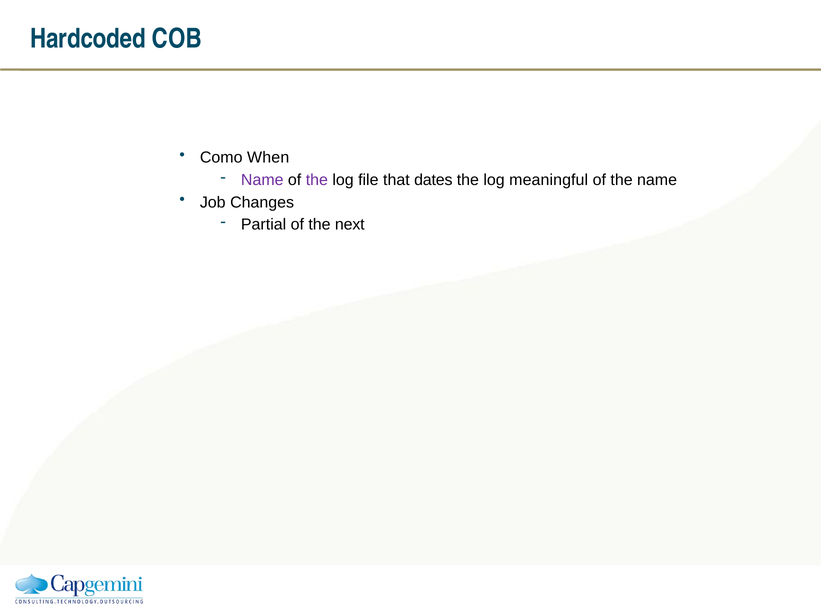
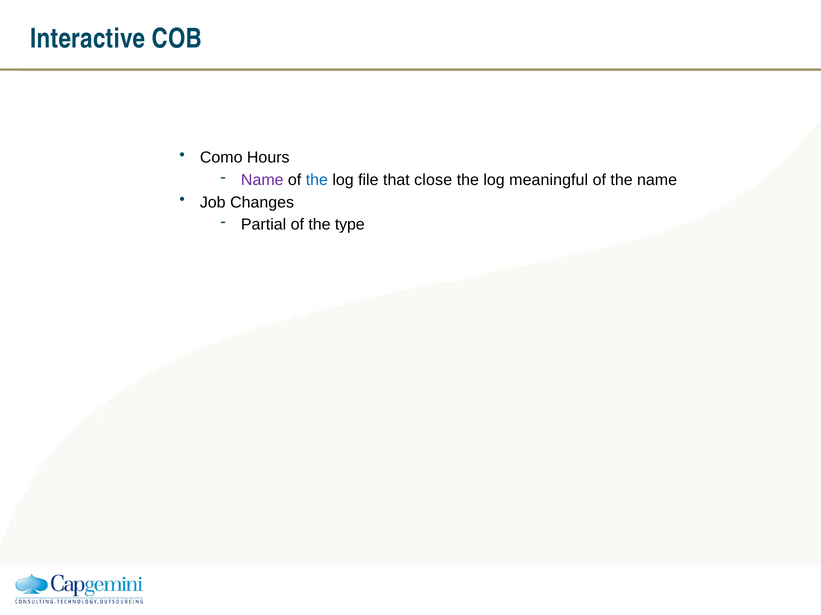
Hardcoded: Hardcoded -> Interactive (88, 39)
When: When -> Hours (268, 158)
the colour: purple -> blue (317, 180)
dates: dates -> close (433, 180)
next: next -> type (350, 225)
